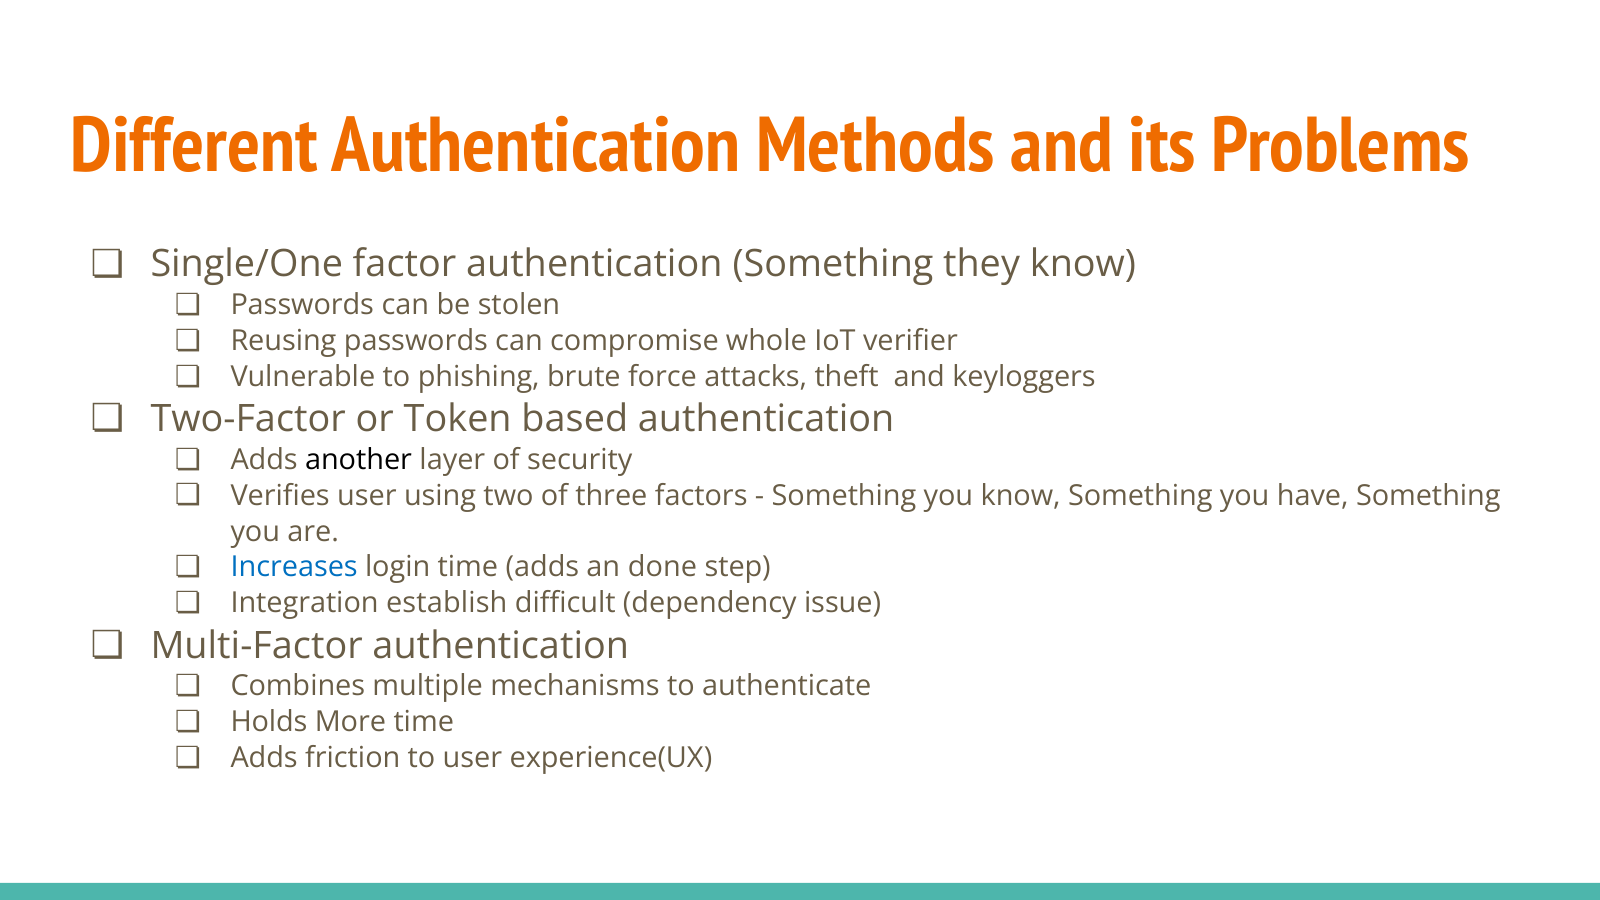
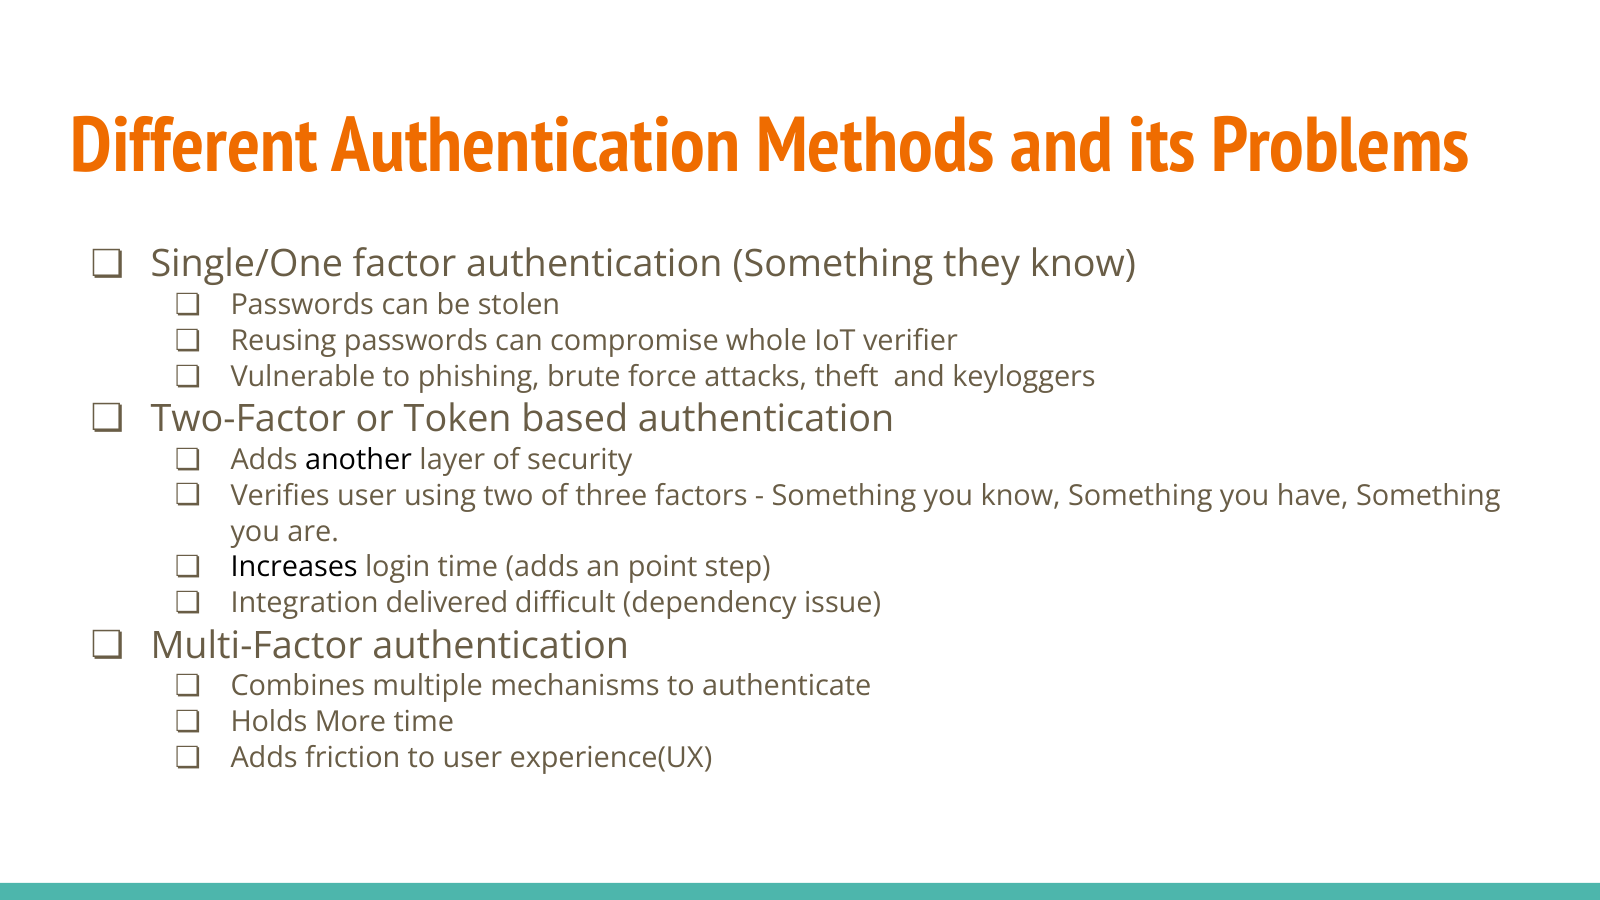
Increases colour: blue -> black (294, 567)
done: done -> point (663, 567)
establish: establish -> delivered (447, 603)
